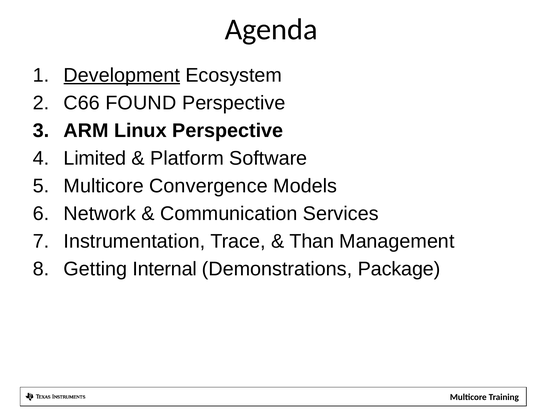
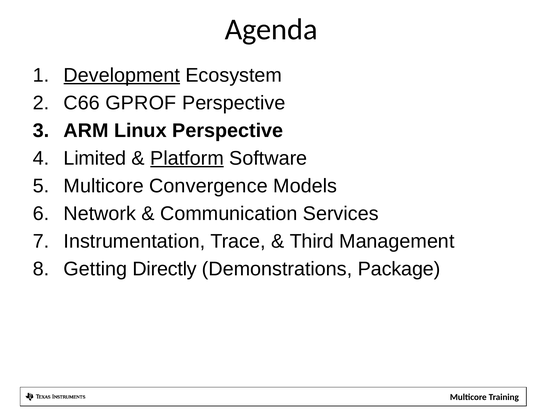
FOUND: FOUND -> GPROF (141, 103)
Platform underline: none -> present (187, 158)
Than: Than -> Third (312, 241)
Internal: Internal -> Directly (165, 269)
